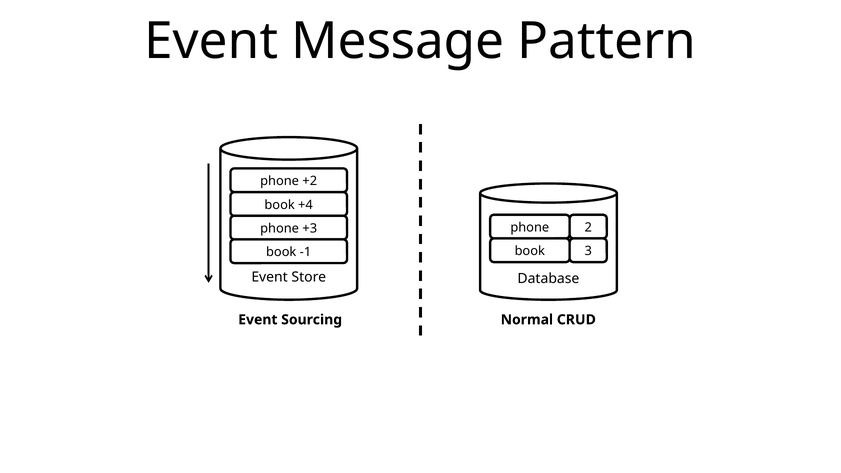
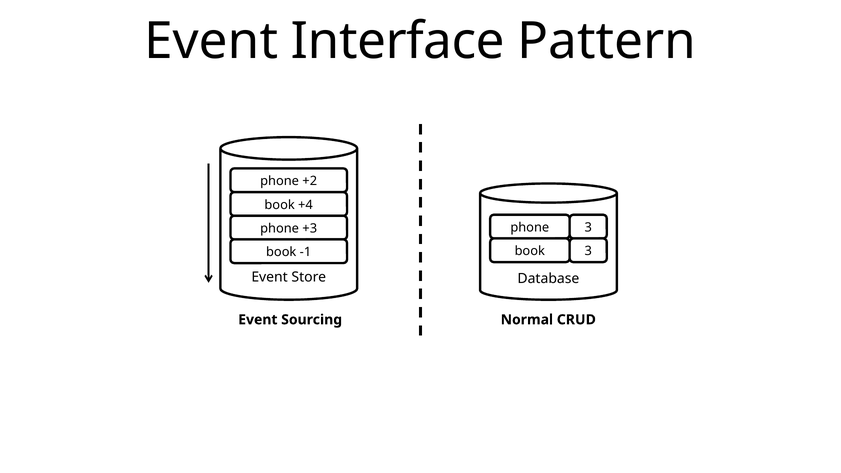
Message: Message -> Interface (398, 41)
phone 2: 2 -> 3 (588, 227)
